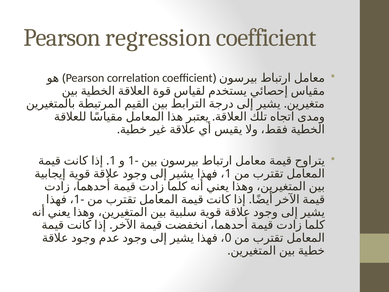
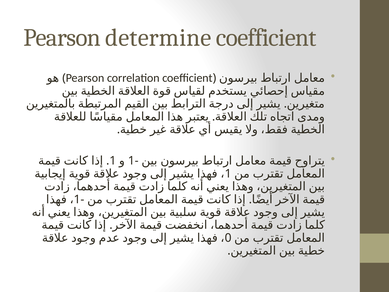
regression: regression -> determine (158, 38)
